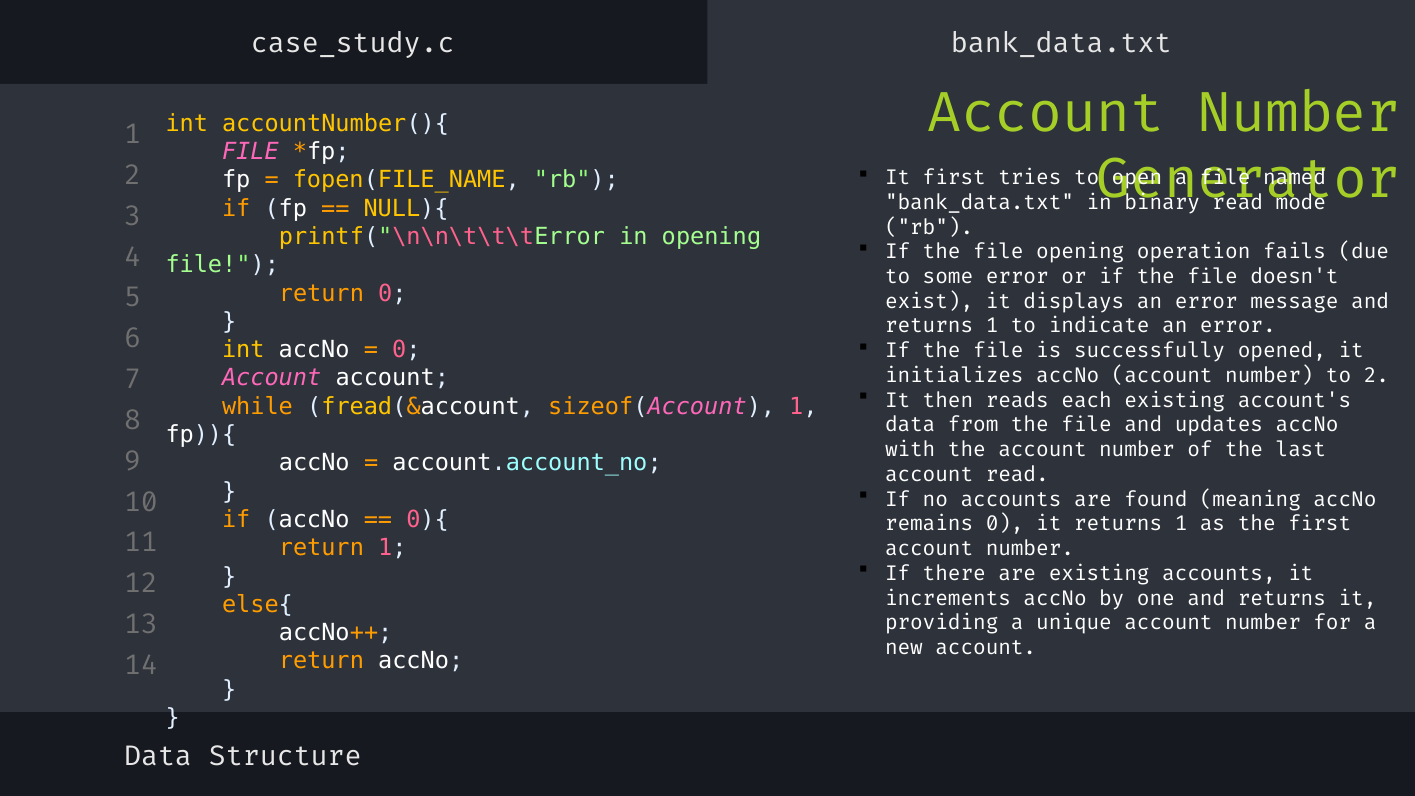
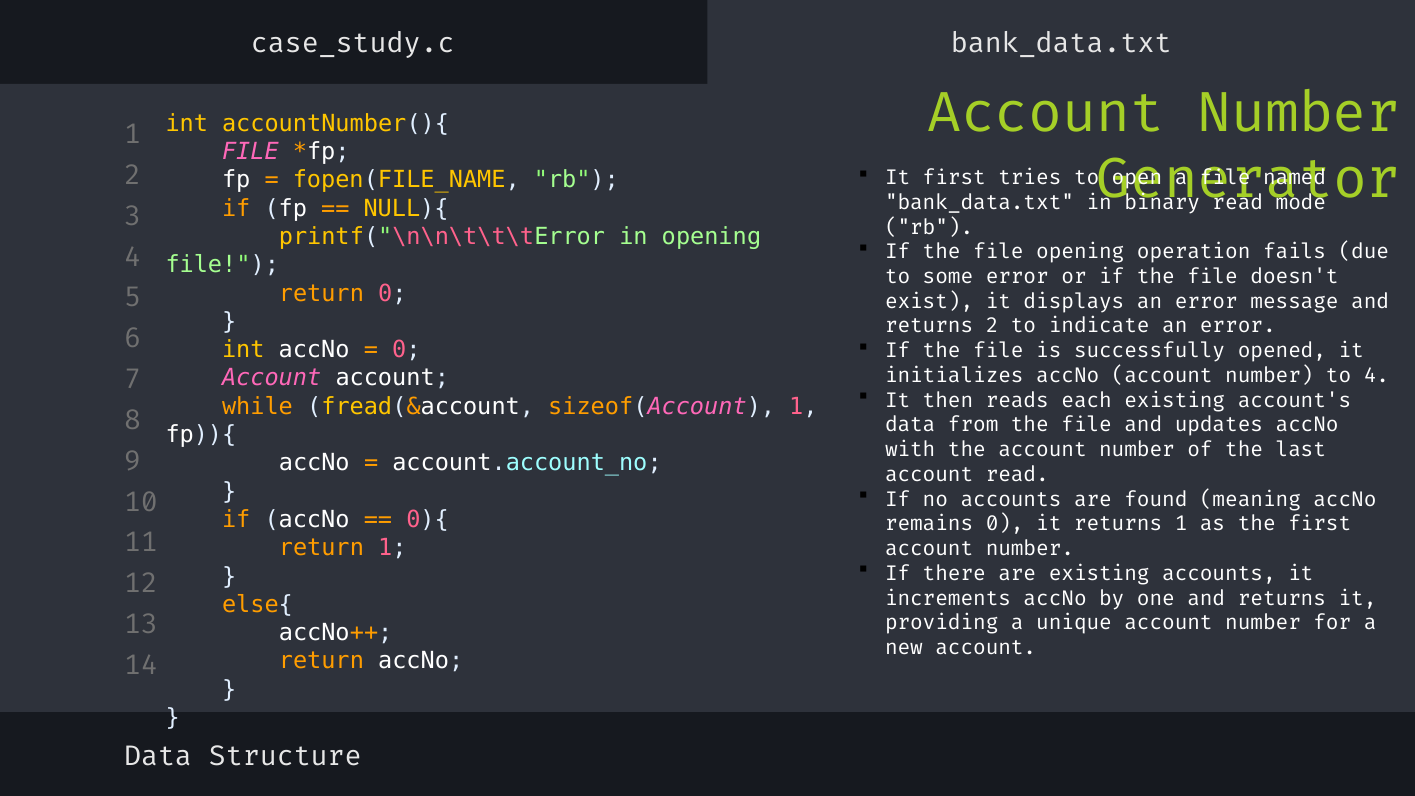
1: 1 -> 2 (992, 326)
to 2: 2 -> 4 (1376, 376)
